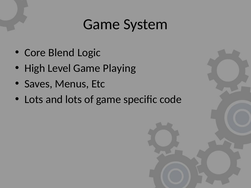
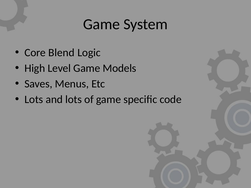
Playing: Playing -> Models (120, 68)
